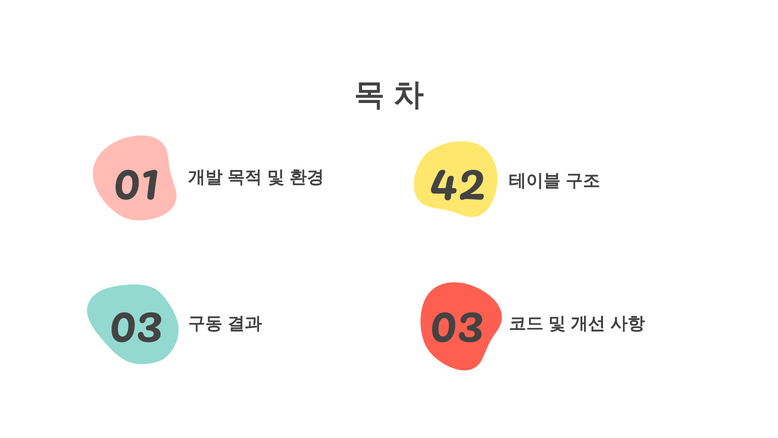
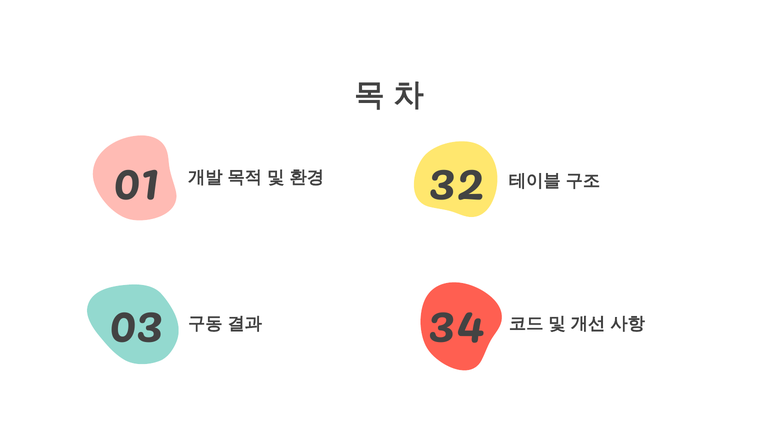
42: 42 -> 32 (457, 183)
03 03: 03 -> 34 (457, 325)
